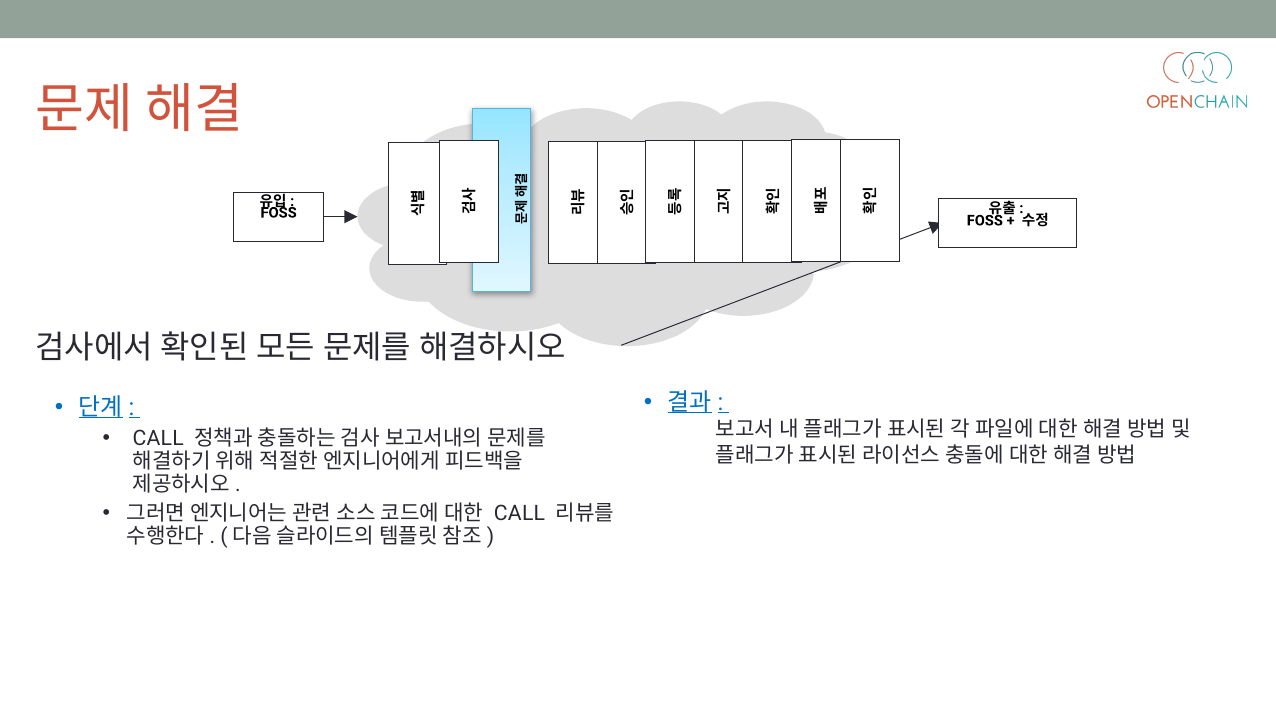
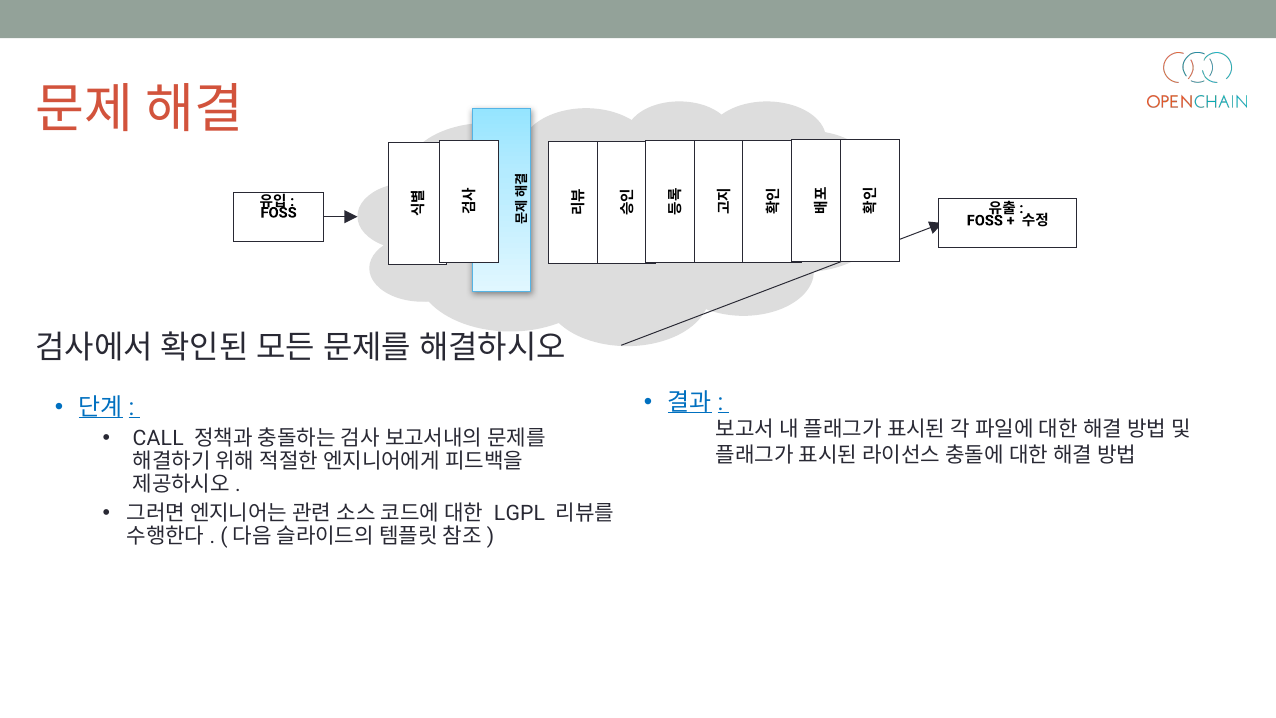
CALL: CALL -> LGPL (520, 513)
